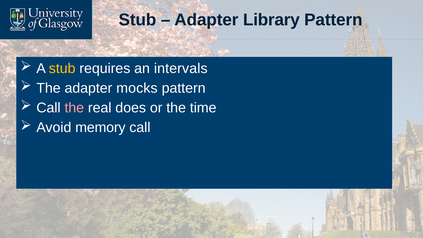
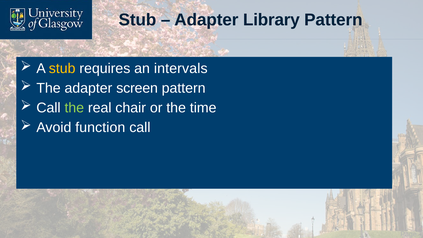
mocks: mocks -> screen (137, 88)
the colour: pink -> light green (74, 108)
does: does -> chair (131, 108)
memory: memory -> function (100, 128)
